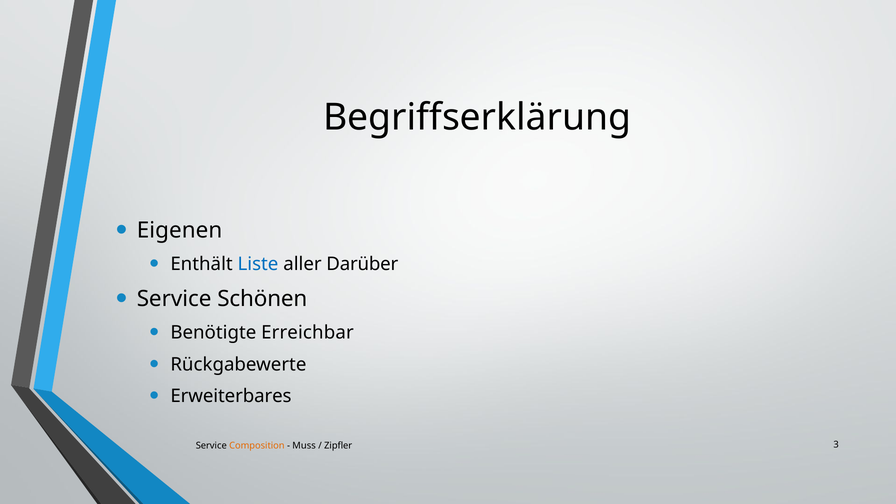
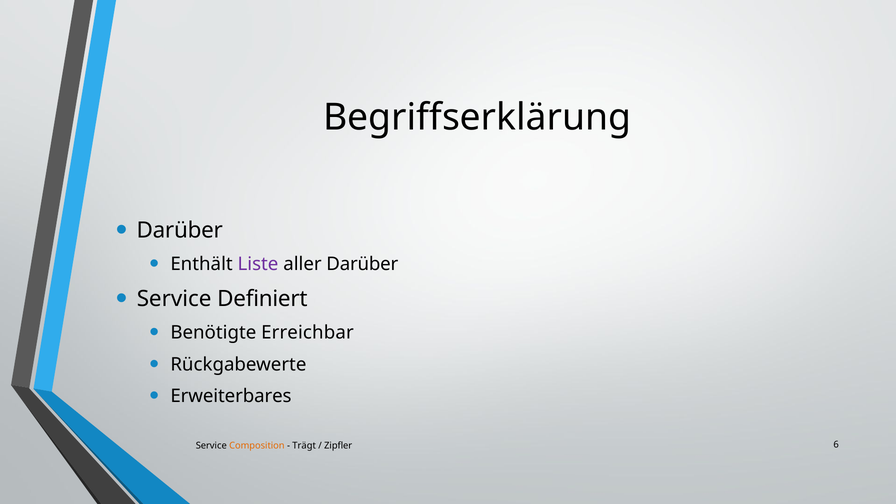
Eigenen: Eigenen -> Darüber (180, 230)
Liste colour: blue -> purple (258, 264)
Schönen: Schönen -> Definiert (262, 299)
Muss: Muss -> Trägt (304, 446)
3: 3 -> 6 (836, 445)
